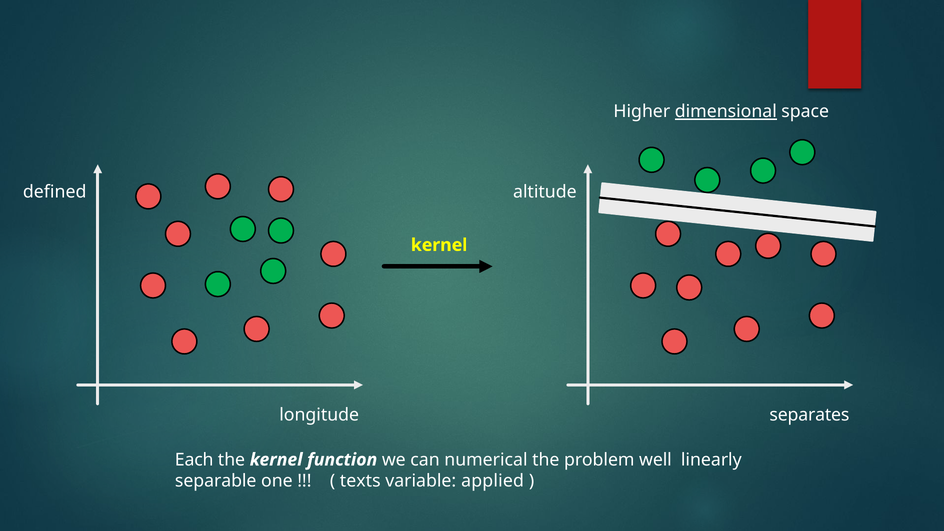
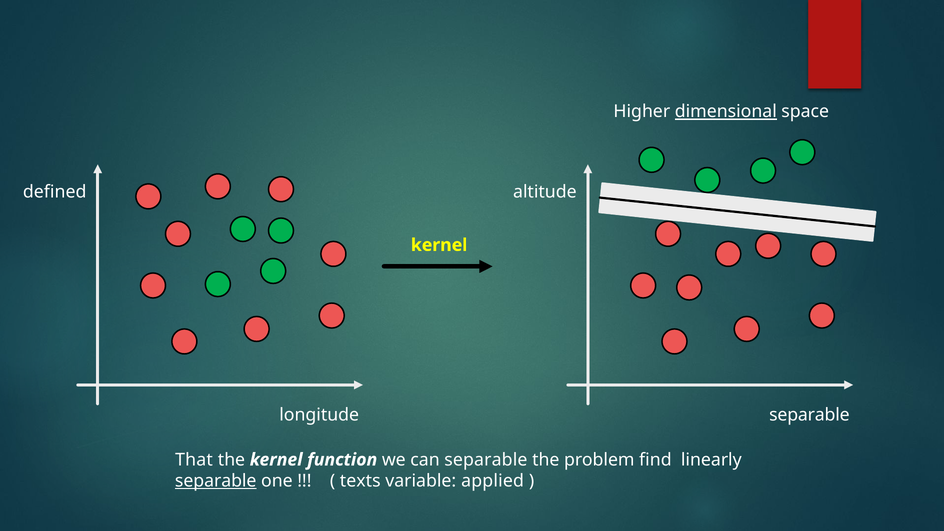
separates: separates -> separable (809, 415)
Each: Each -> That (194, 460)
can numerical: numerical -> separable (486, 460)
well: well -> find (655, 460)
separable underline: none -> present (216, 481)
